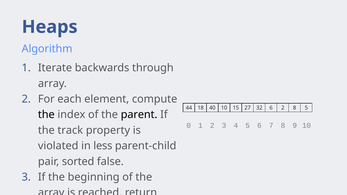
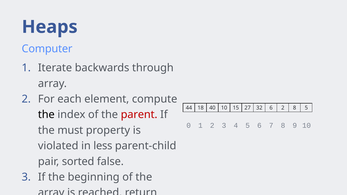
Algorithm: Algorithm -> Computer (47, 49)
parent colour: black -> red (139, 115)
track: track -> must (70, 130)
